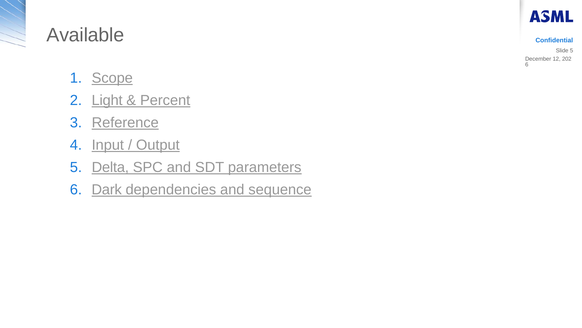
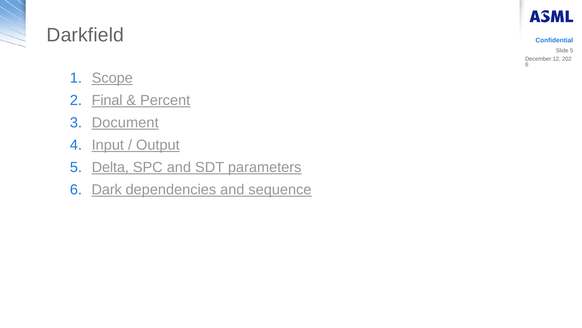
Available: Available -> Darkfield (85, 35)
Light: Light -> Final (107, 100)
Reference: Reference -> Document (125, 122)
